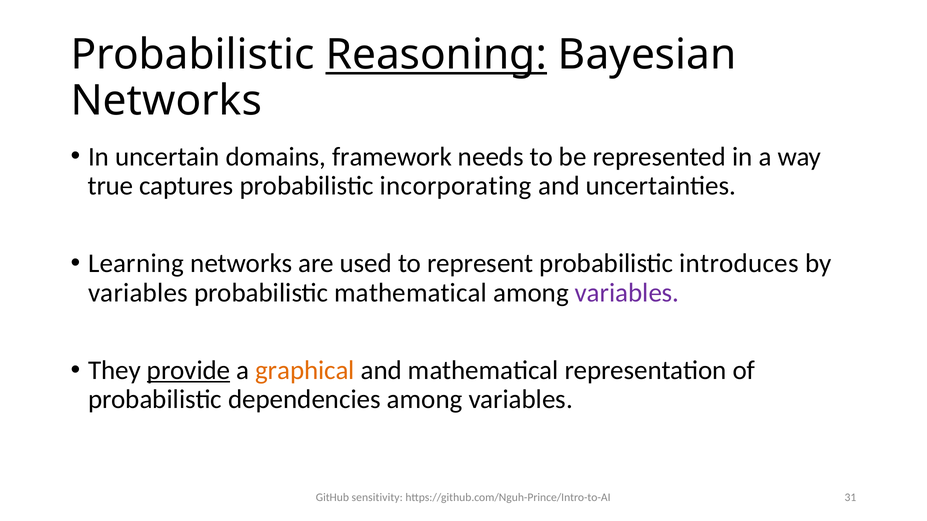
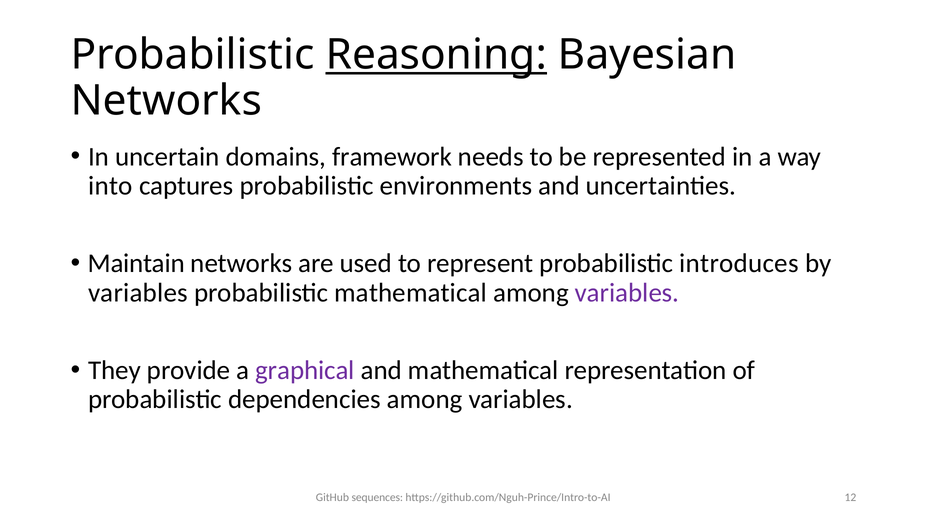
true: true -> into (110, 186)
incorporating: incorporating -> environments (456, 186)
Learning: Learning -> Maintain (136, 264)
provide underline: present -> none (189, 371)
graphical colour: orange -> purple (305, 371)
sensitivity: sensitivity -> sequences (377, 498)
31: 31 -> 12 (850, 498)
